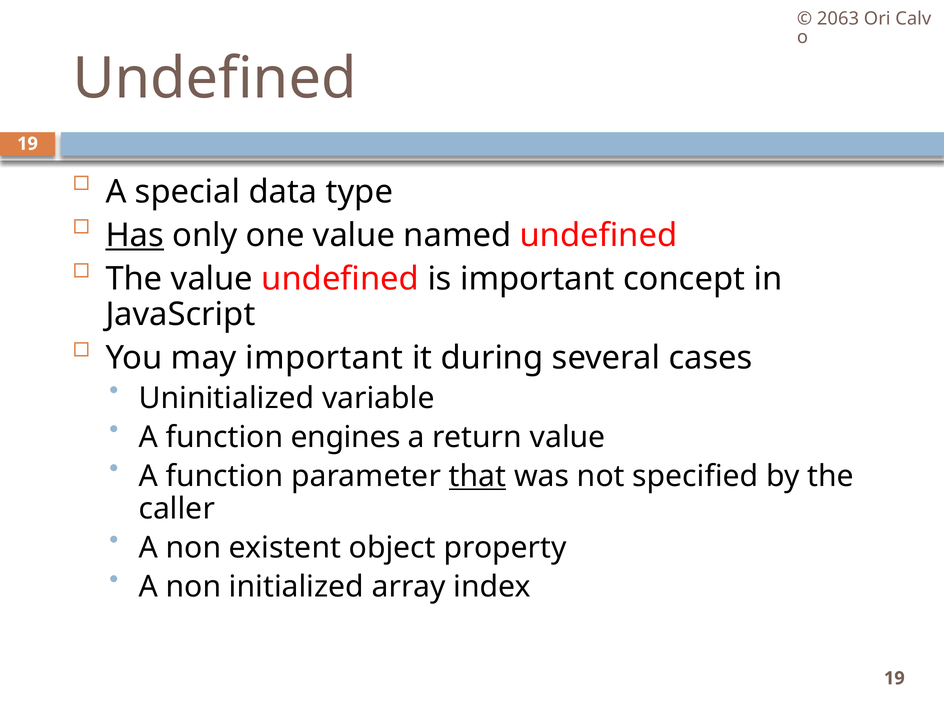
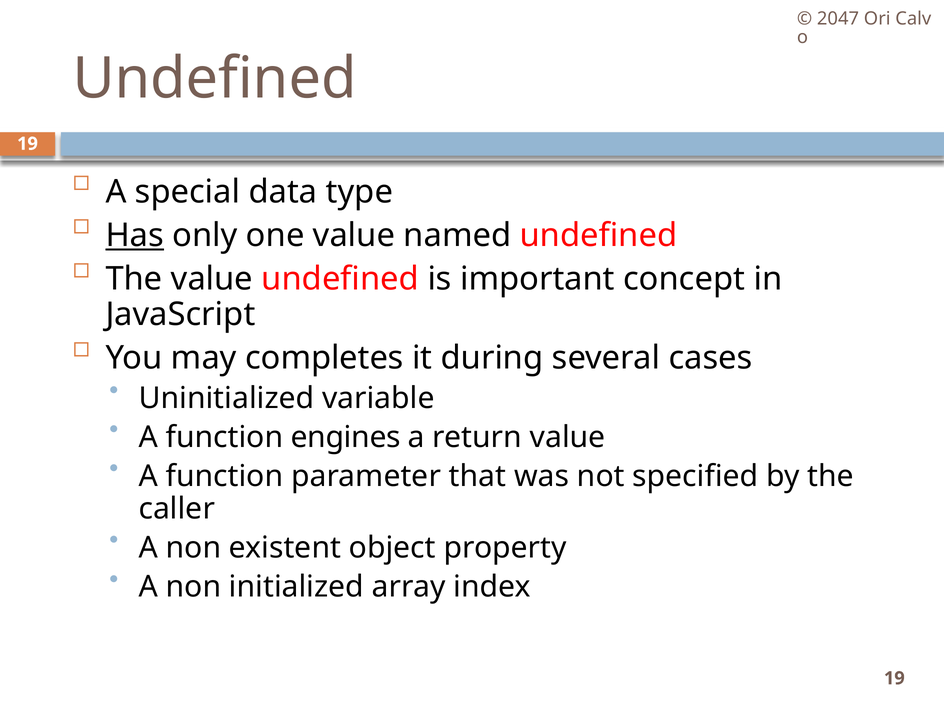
2063: 2063 -> 2047 (838, 19)
may important: important -> completes (324, 358)
that underline: present -> none (477, 476)
